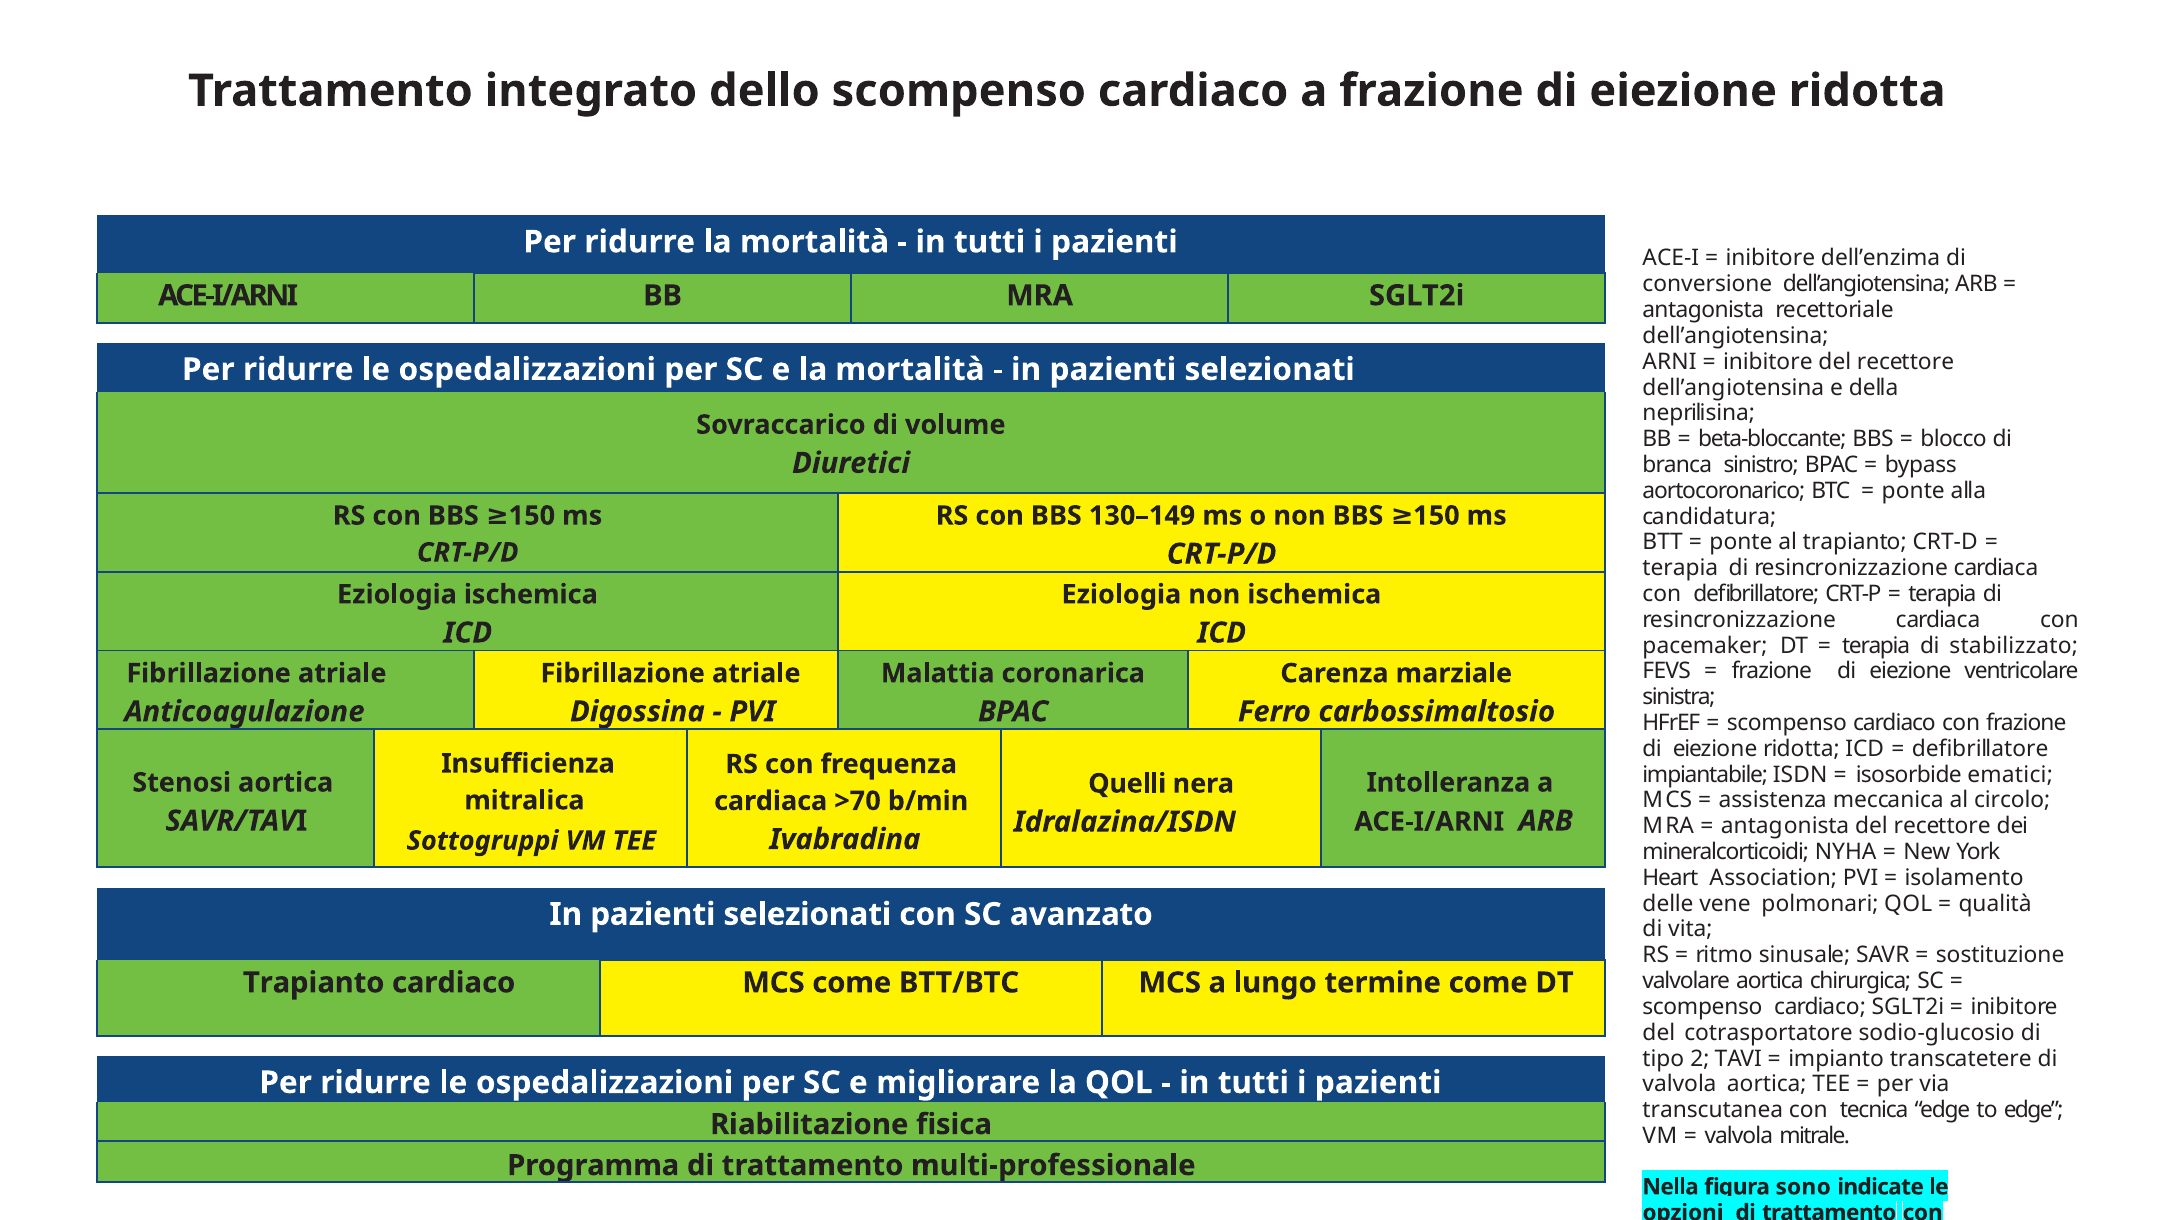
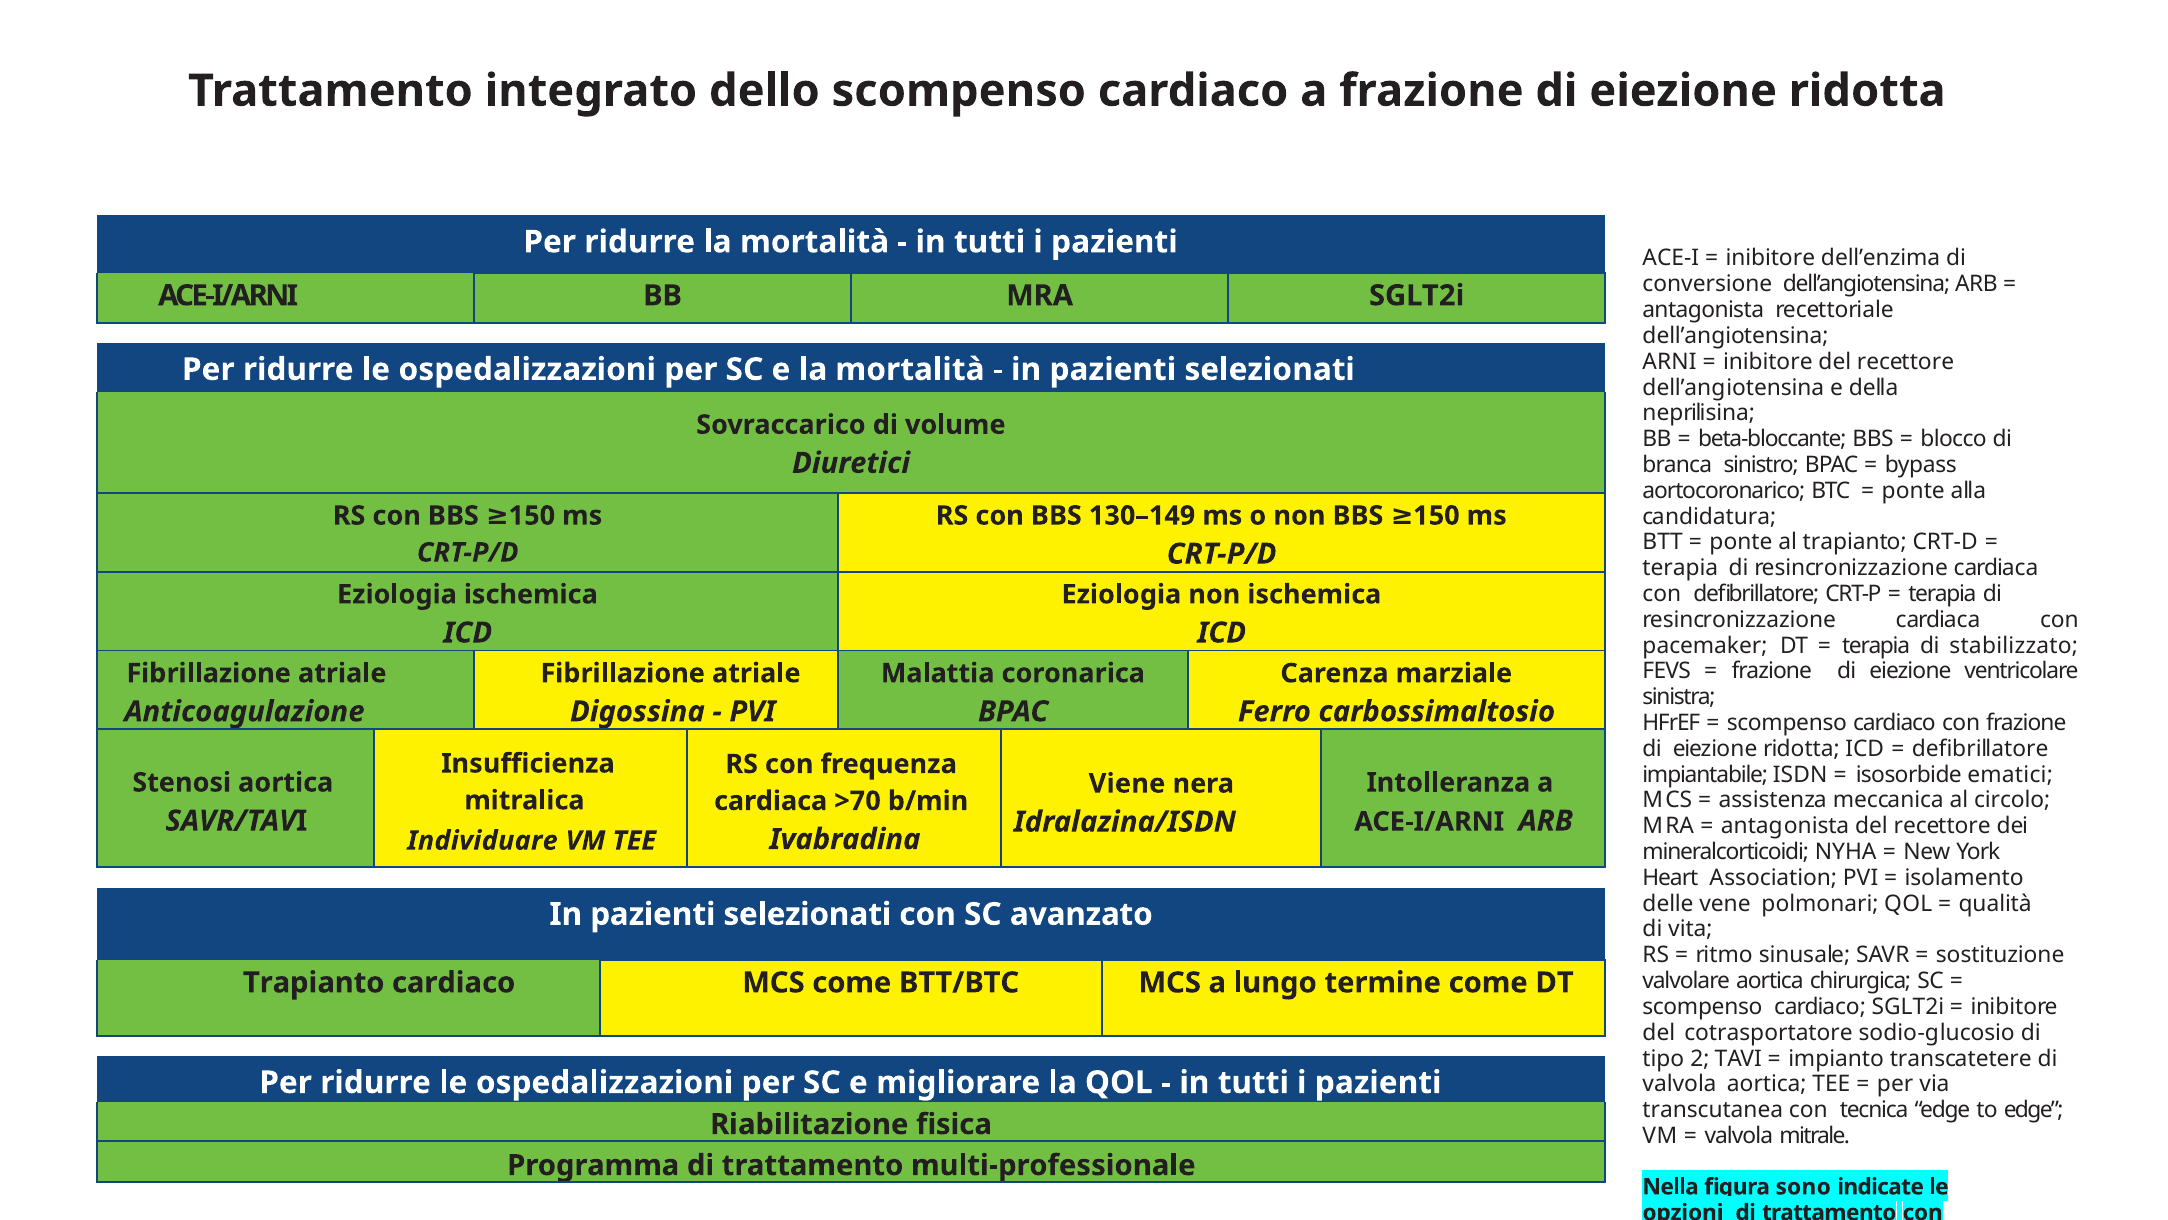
Quelli: Quelli -> Viene (1127, 783)
Sottogruppi: Sottogruppi -> Individuare (482, 840)
